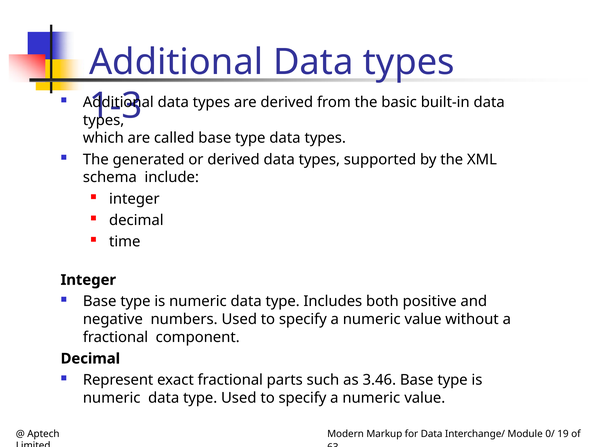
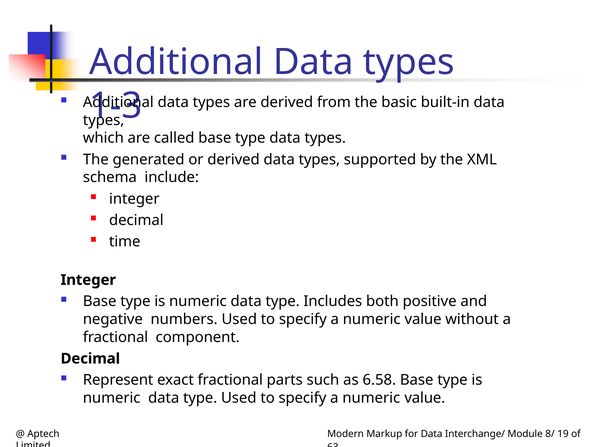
3.46: 3.46 -> 6.58 (379, 380)
0/: 0/ -> 8/ (550, 434)
